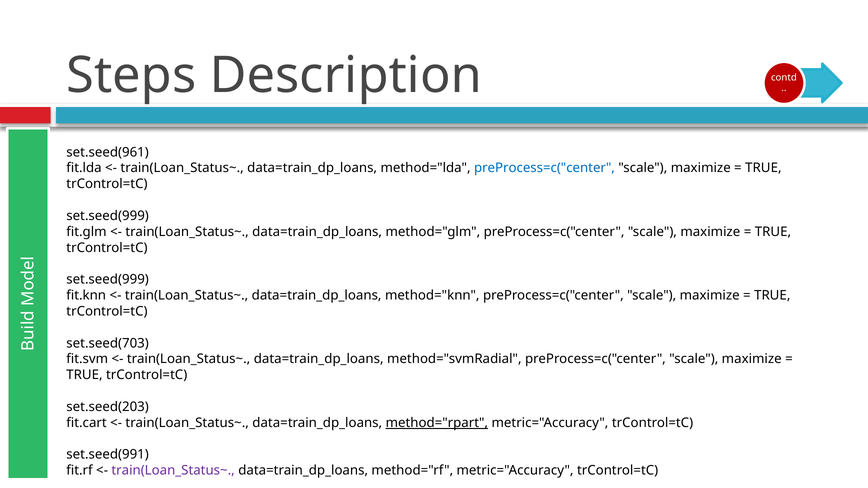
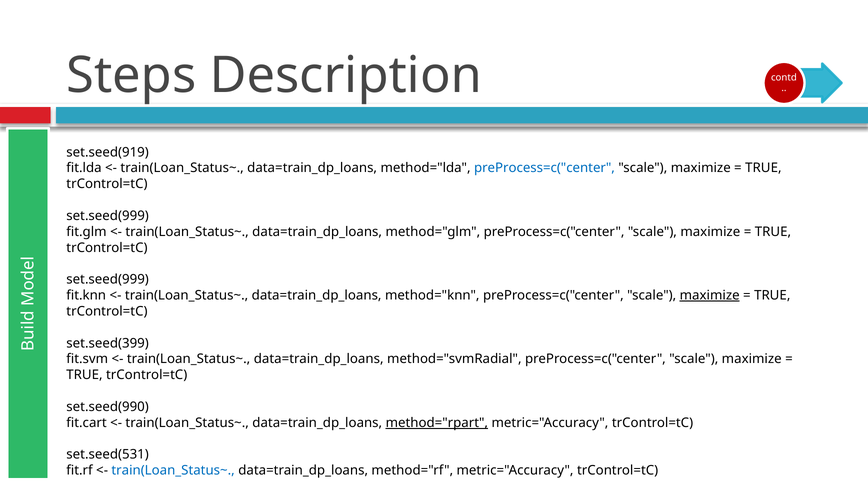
set.seed(961: set.seed(961 -> set.seed(919 (108, 152)
maximize underline: none -> present (710, 296)
set.seed(703: set.seed(703 -> set.seed(399 (108, 343)
set.seed(203: set.seed(203 -> set.seed(990 (108, 407)
set.seed(991: set.seed(991 -> set.seed(531 (108, 455)
train(Loan_Status~ colour: purple -> blue (173, 471)
